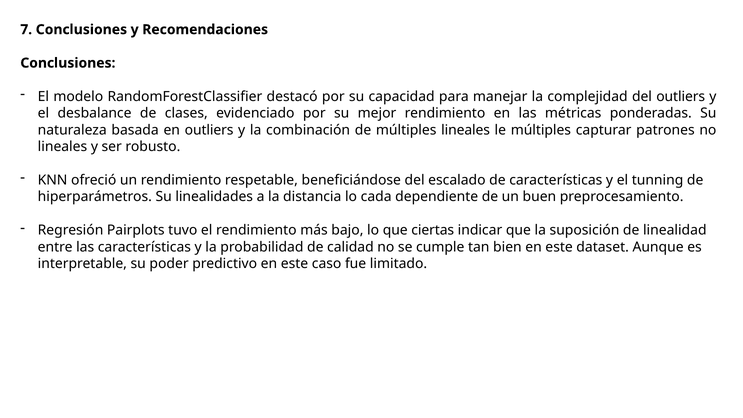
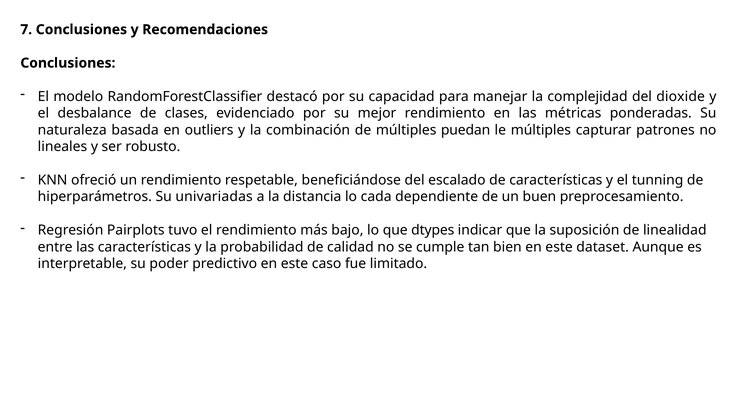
del outliers: outliers -> dioxide (681, 96)
múltiples lineales: lineales -> puedan (466, 130)
linealidades: linealidades -> univariadas (214, 197)
ciertas: ciertas -> dtypes (433, 230)
